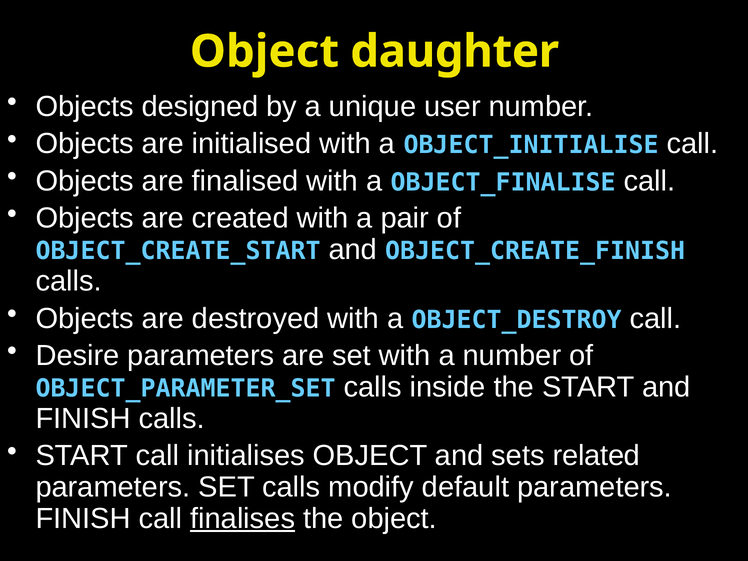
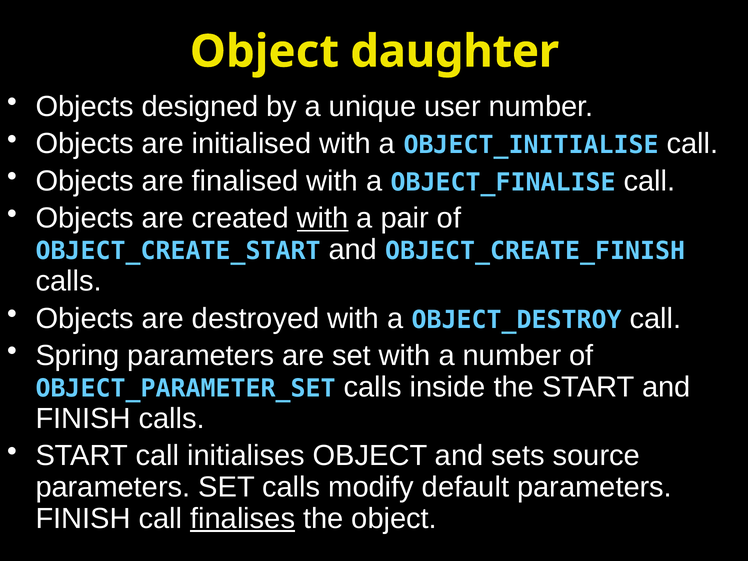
with underline: none -> present (323, 218)
Desire: Desire -> Spring (77, 356)
related: related -> source (596, 456)
